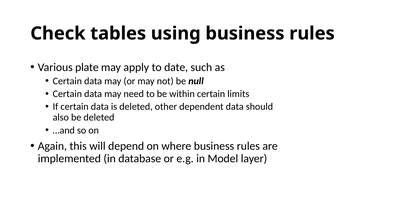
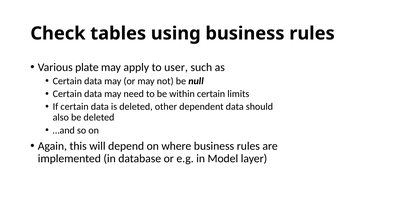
date: date -> user (176, 67)
